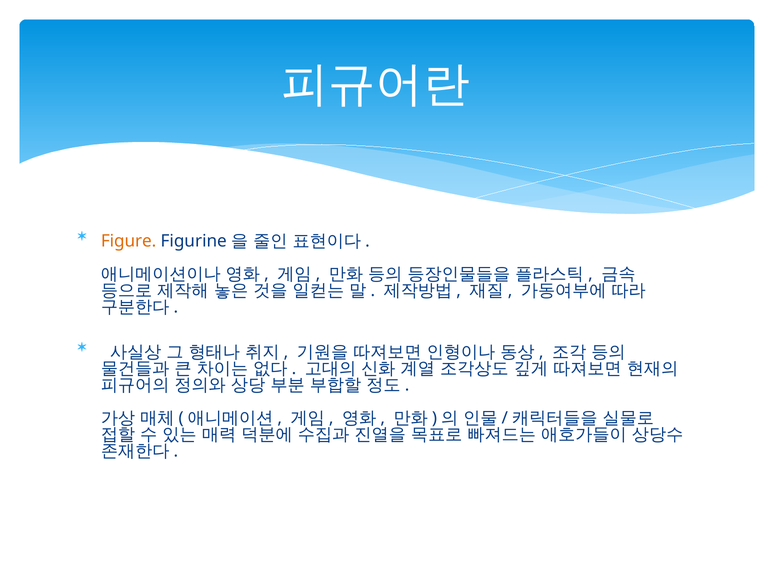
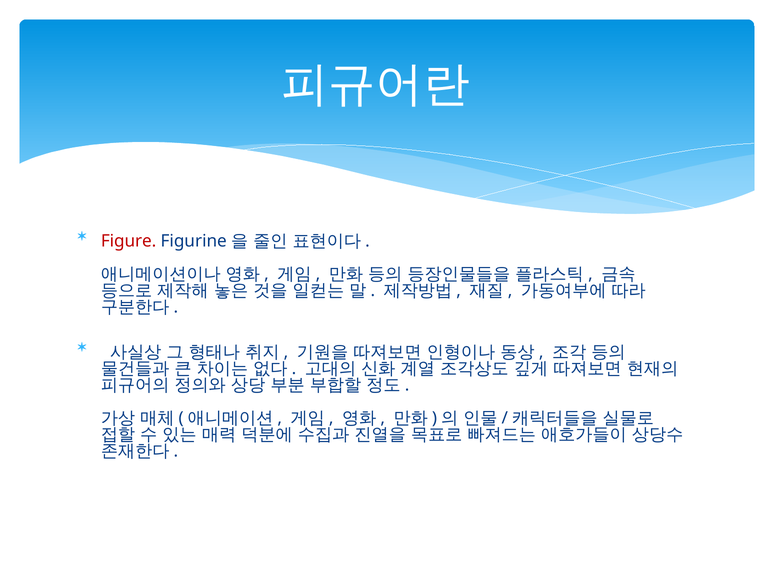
Figure colour: orange -> red (129, 241)
